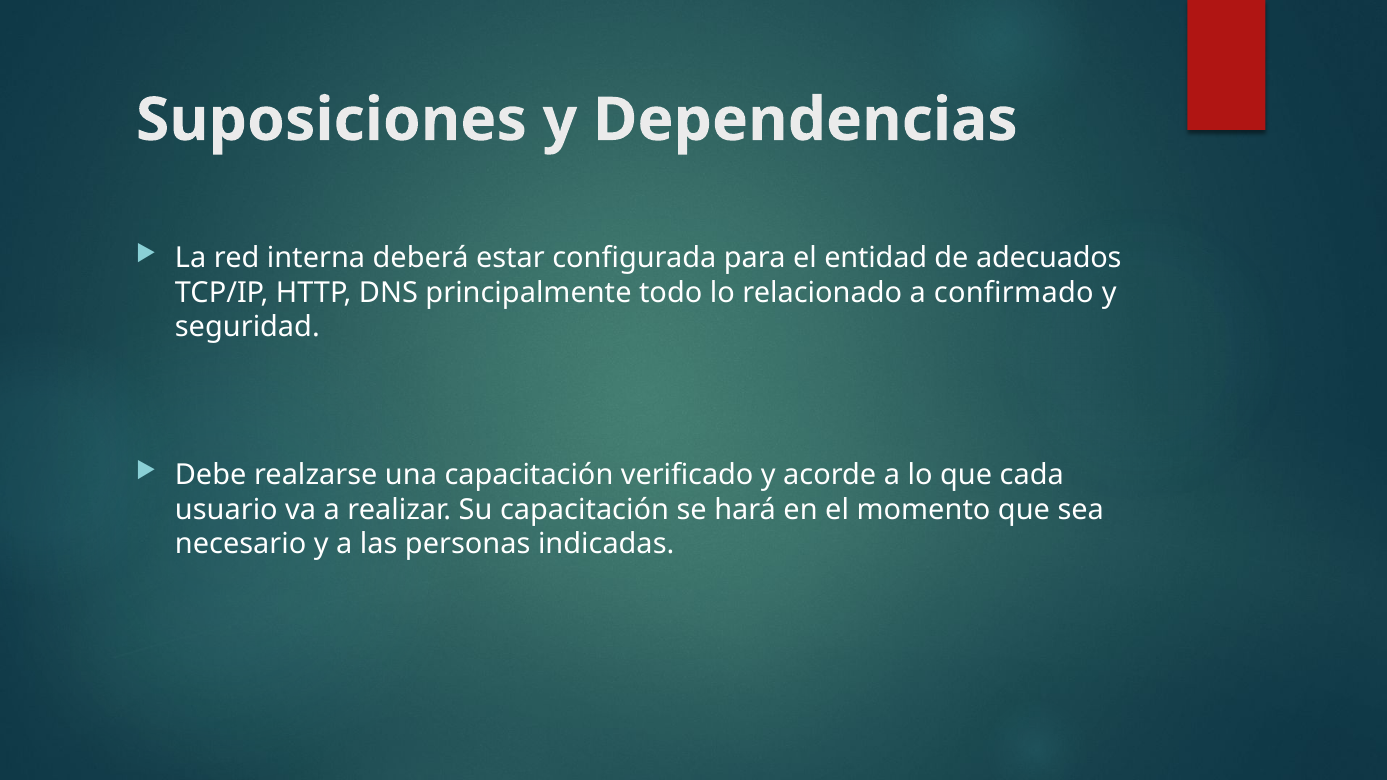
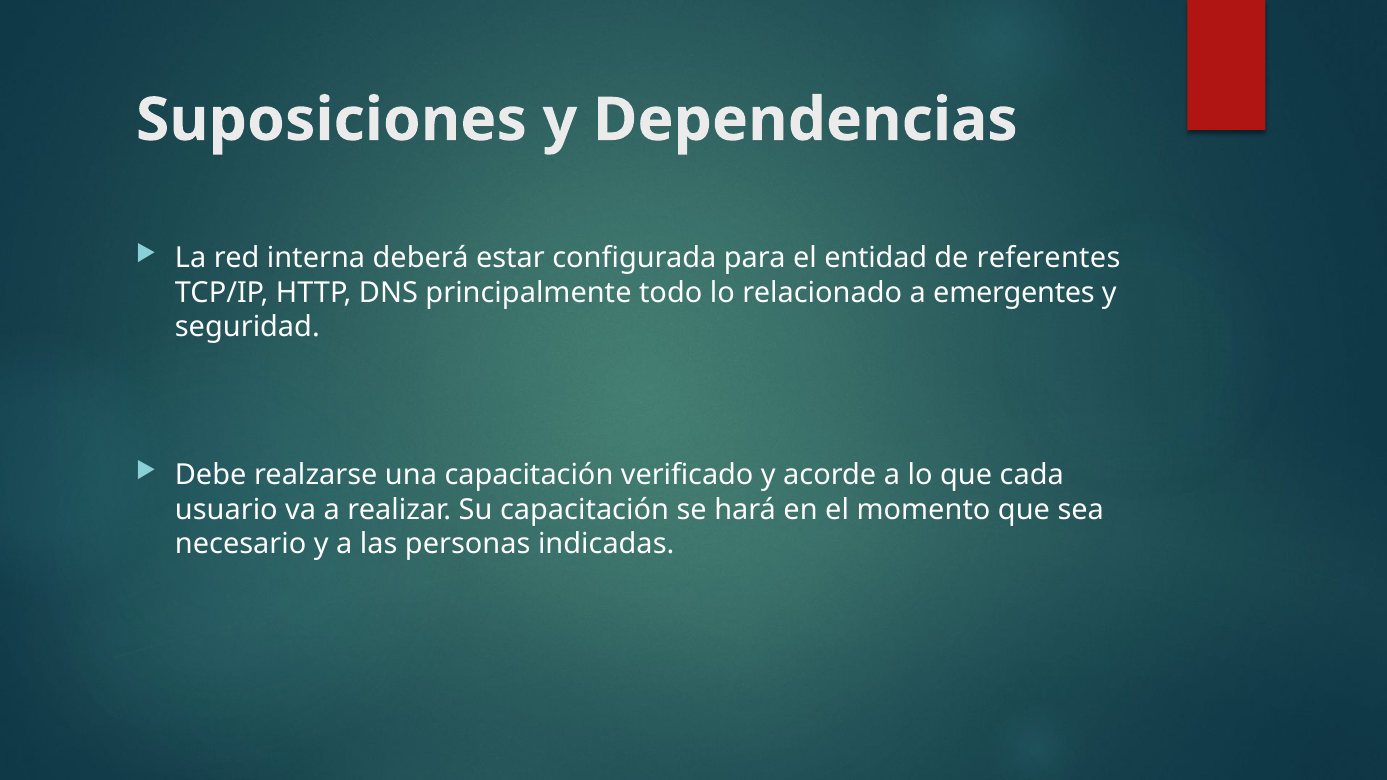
adecuados: adecuados -> referentes (1048, 258)
confirmado: confirmado -> emergentes (1014, 293)
